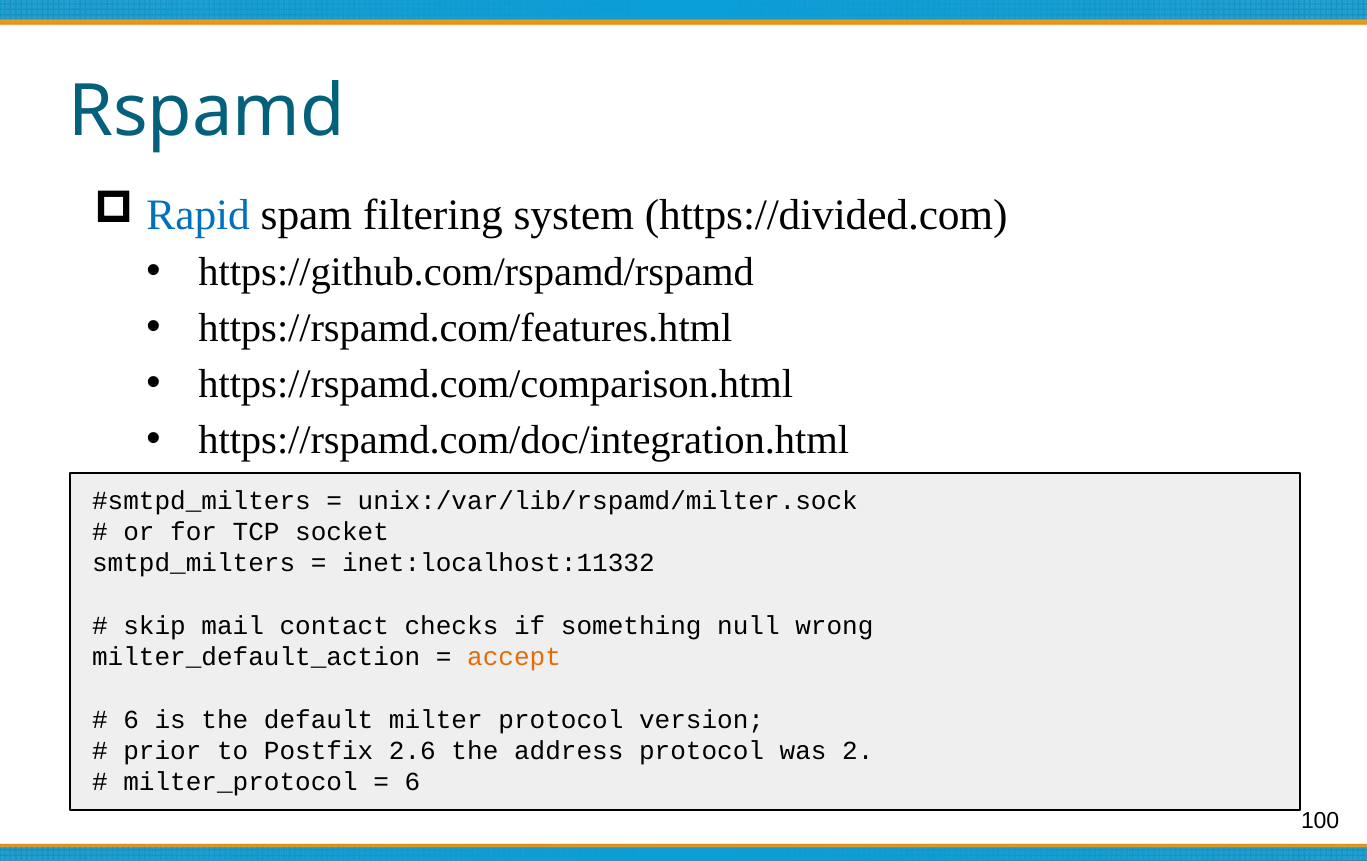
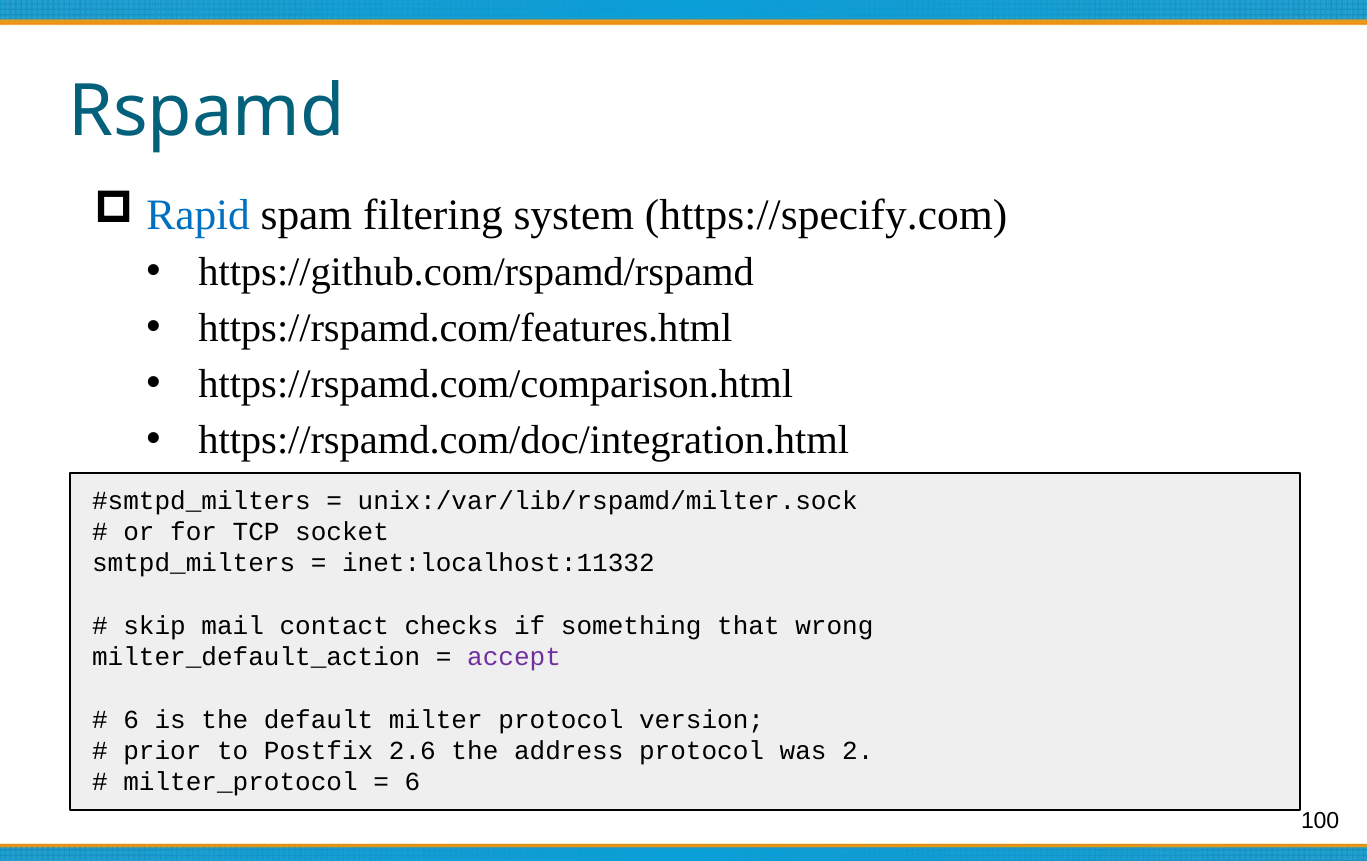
https://divided.com: https://divided.com -> https://specify.com (826, 215)
null: null -> that (748, 626)
accept colour: orange -> purple (514, 657)
